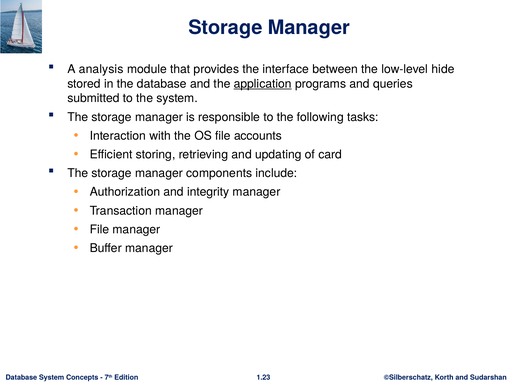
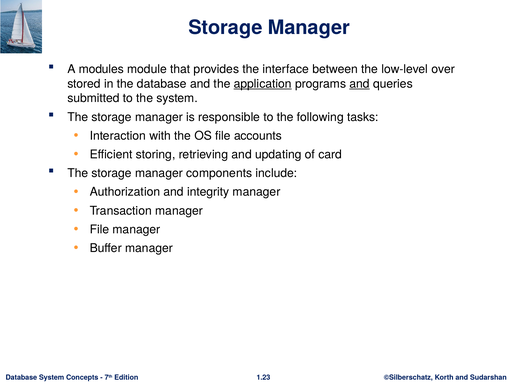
analysis: analysis -> modules (101, 69)
hide: hide -> over (443, 69)
and underline: none -> present (359, 84)
